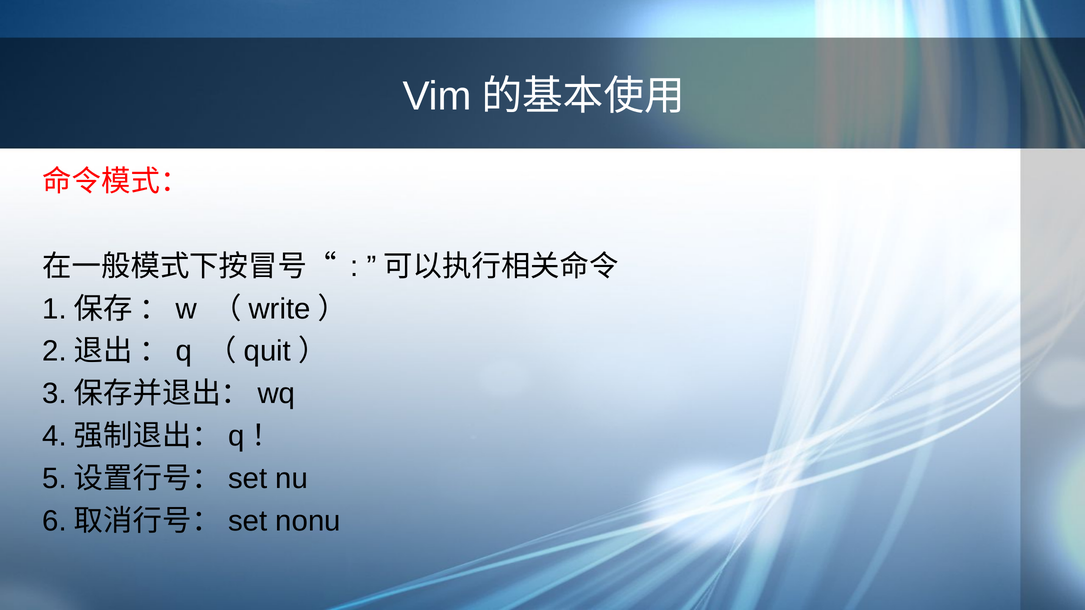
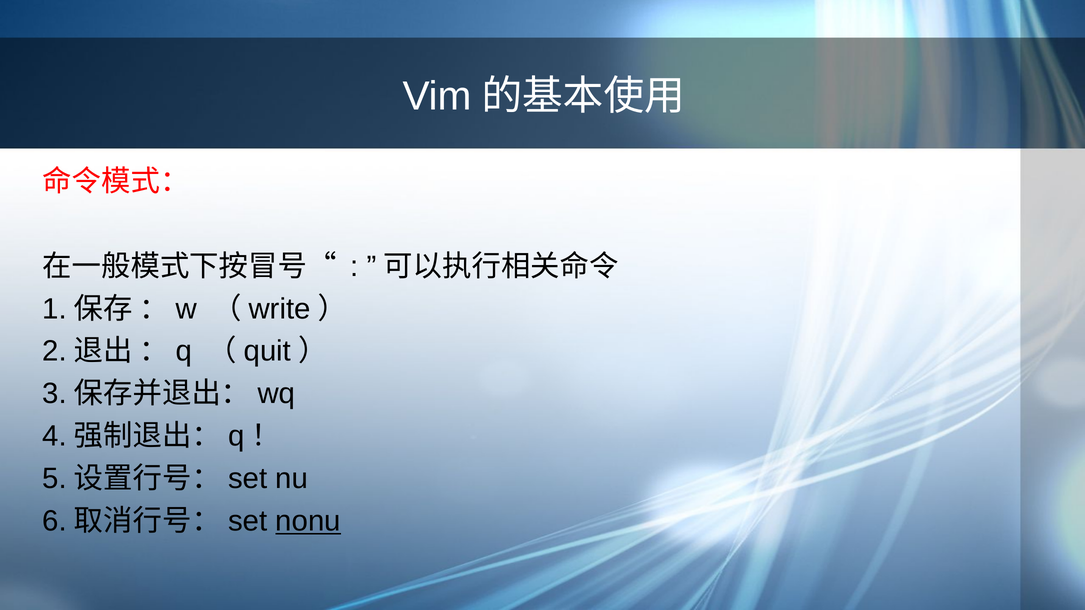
nonu underline: none -> present (308, 521)
